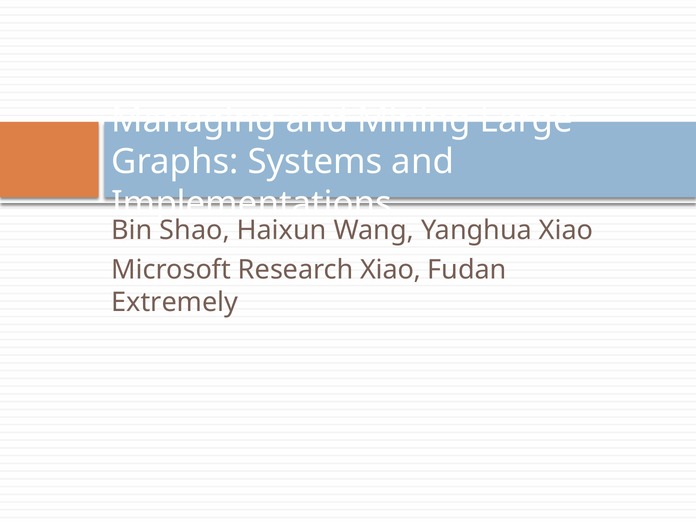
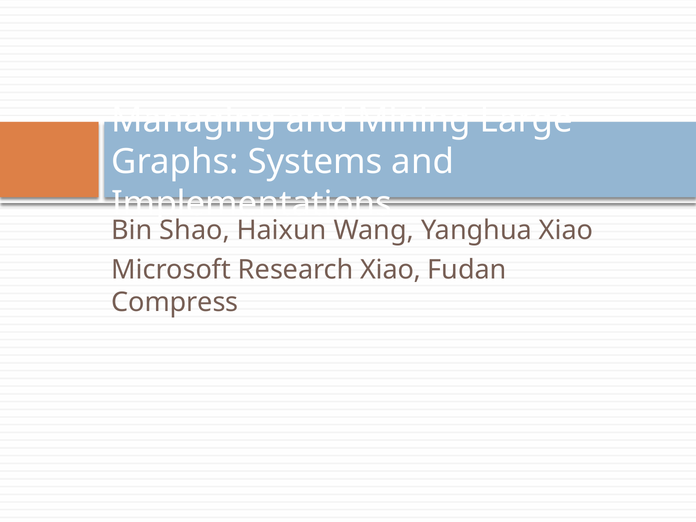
Extremely: Extremely -> Compress (175, 302)
